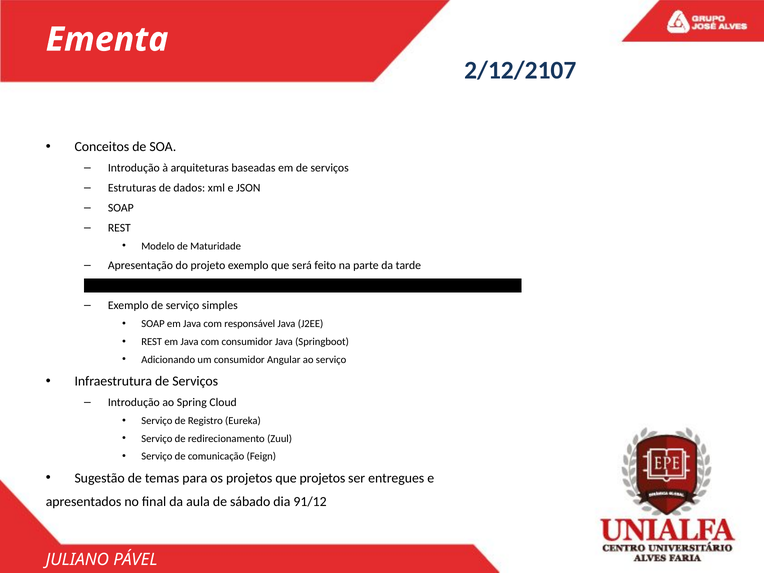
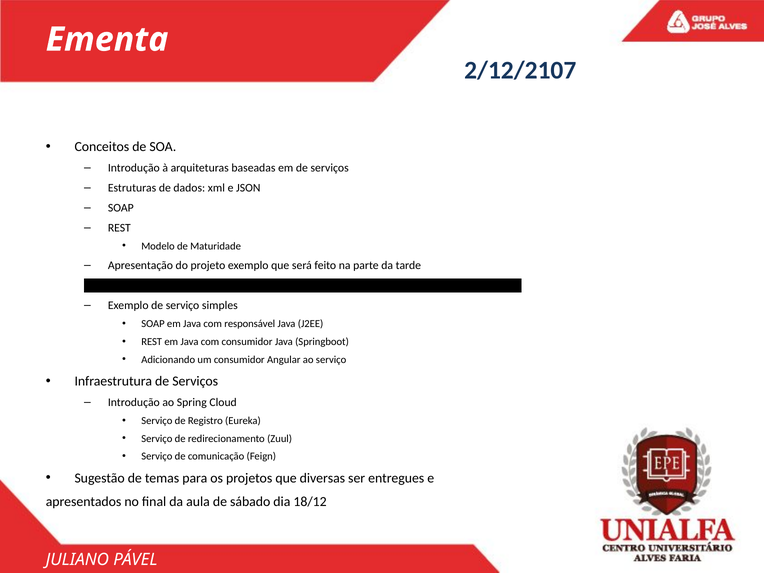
que projetos: projetos -> diversas (322, 478)
91/12: 91/12 -> 18/12 (310, 502)
